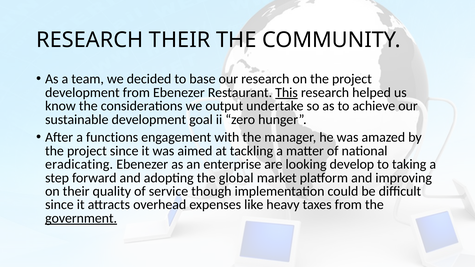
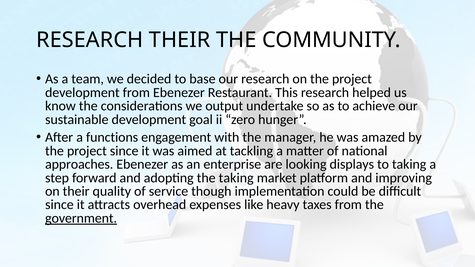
This underline: present -> none (286, 93)
eradicating: eradicating -> approaches (79, 164)
develop: develop -> displays (352, 164)
the global: global -> taking (236, 178)
